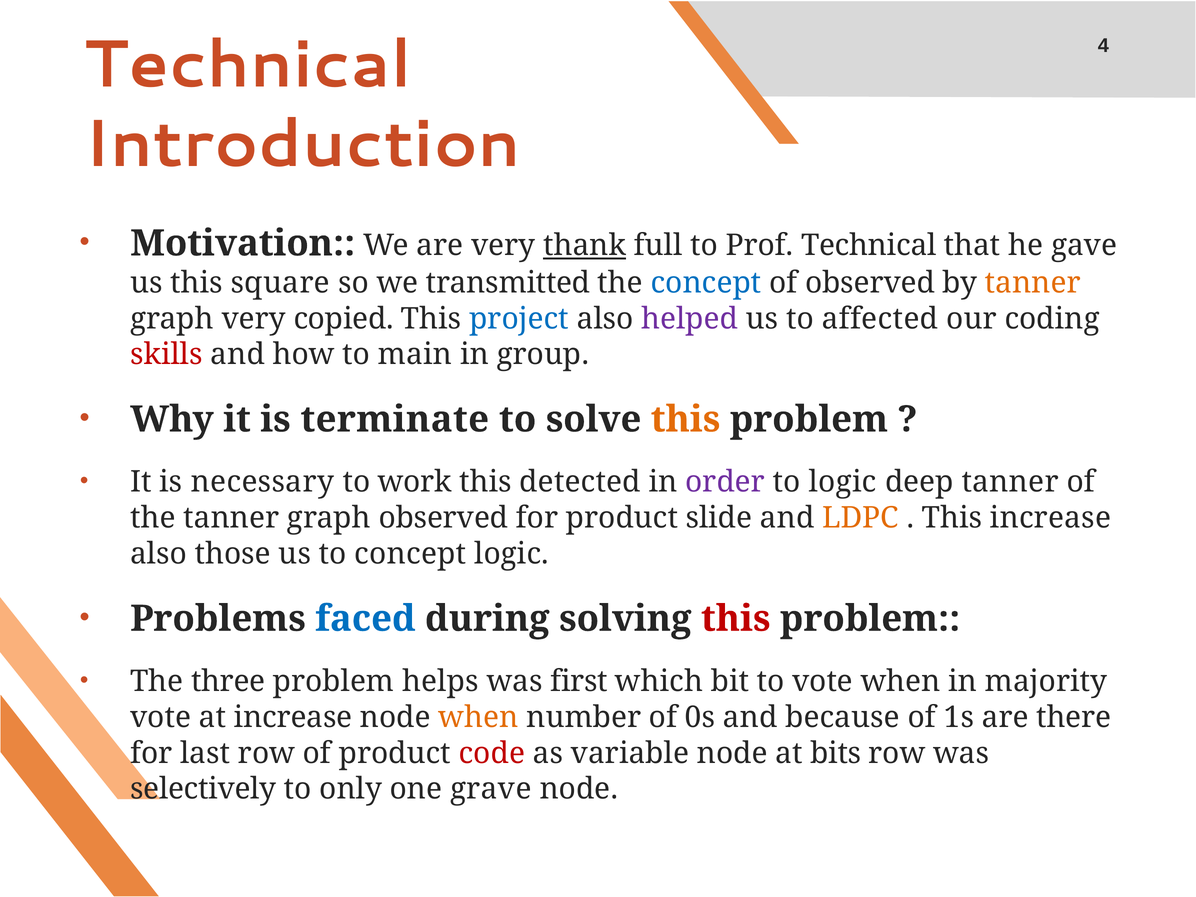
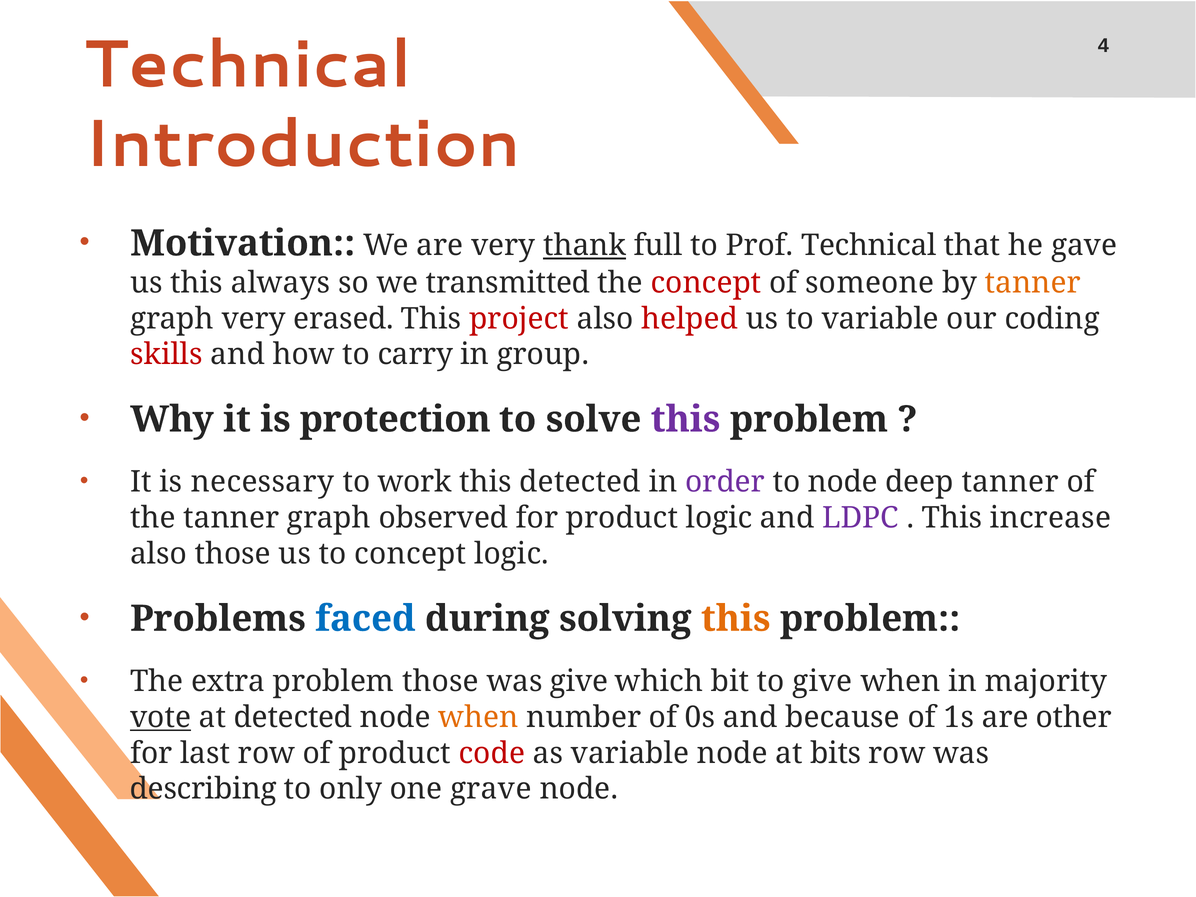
square: square -> always (280, 283)
concept colour: blue -> red (706, 283)
of observed: observed -> someone (870, 283)
copied: copied -> erased (344, 319)
project colour: blue -> red (519, 319)
helped colour: purple -> red (690, 319)
to affected: affected -> variable (880, 319)
main: main -> carry (415, 355)
terminate: terminate -> protection (395, 419)
this colour: orange -> purple (686, 419)
to logic: logic -> node (843, 482)
product slide: slide -> logic (719, 518)
LDPC colour: orange -> purple (860, 518)
this colour: red -> orange (736, 619)
three: three -> extra (228, 681)
problem helps: helps -> those (440, 681)
was first: first -> give (579, 681)
to vote: vote -> give (822, 681)
vote underline: none -> present (161, 717)
at increase: increase -> detected (293, 717)
there: there -> other (1074, 717)
selectively: selectively -> describing (203, 789)
